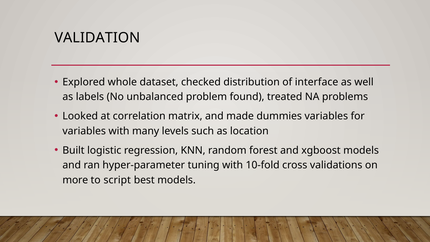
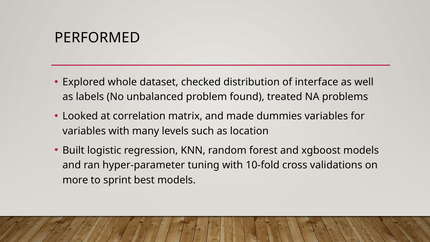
VALIDATION: VALIDATION -> PERFORMED (97, 38)
script: script -> sprint (117, 180)
